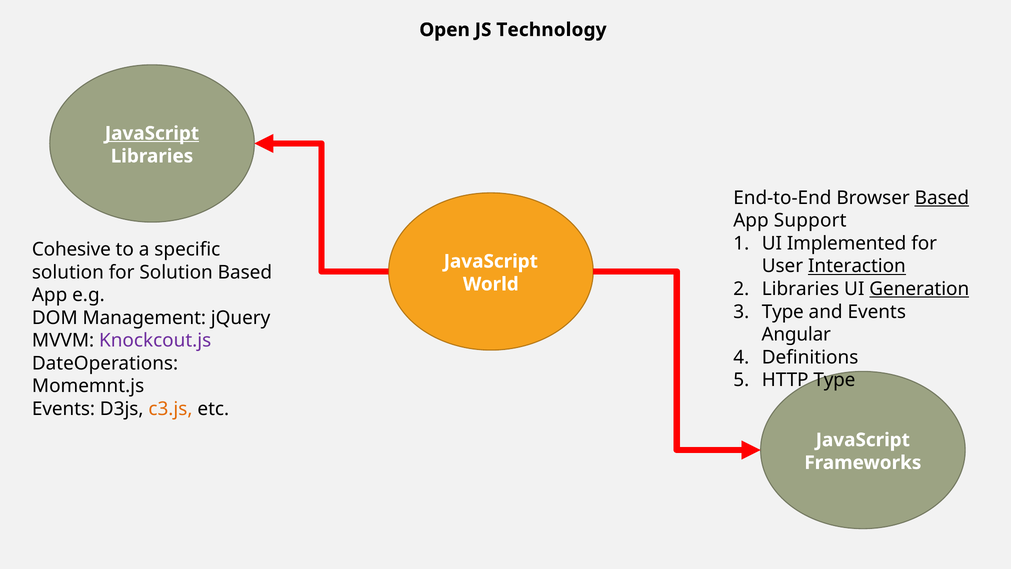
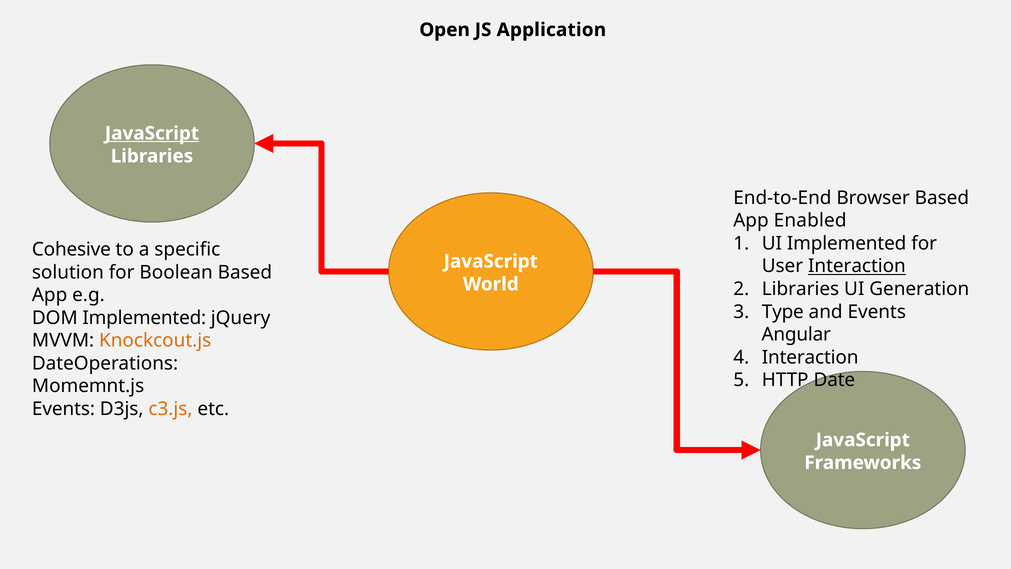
Technology: Technology -> Application (551, 30)
Based underline: present -> none (942, 198)
Support: Support -> Enabled (810, 221)
for Solution: Solution -> Boolean (176, 272)
Generation underline: present -> none (919, 289)
DOM Management: Management -> Implemented (144, 318)
Knockcout.js colour: purple -> orange (155, 340)
Definitions: Definitions -> Interaction (810, 357)
HTTP Type: Type -> Date (834, 380)
